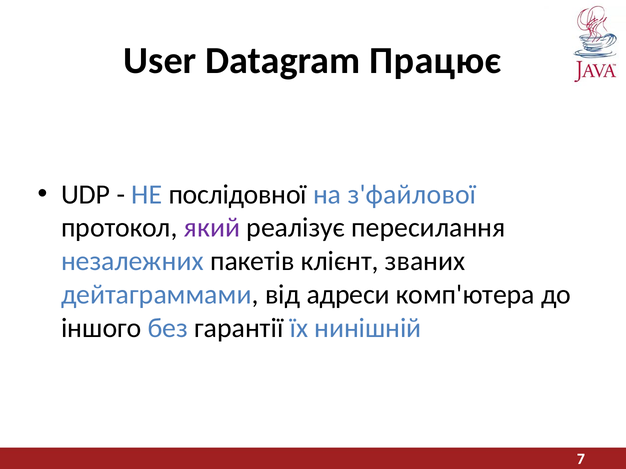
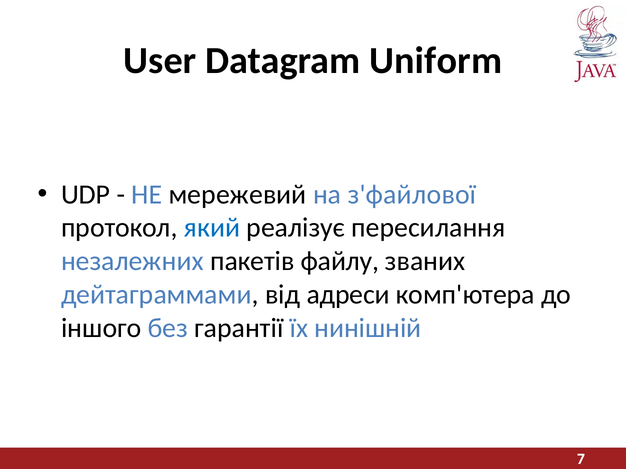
Працює: Працює -> Uniform (436, 61)
послідовної: послідовної -> мережевий (238, 195)
який colour: purple -> blue (212, 228)
клієнт: клієнт -> файлу (340, 261)
